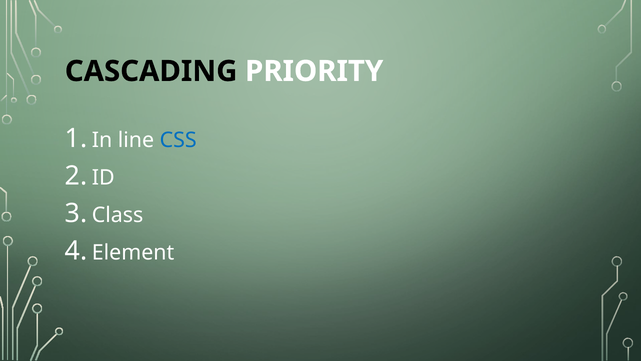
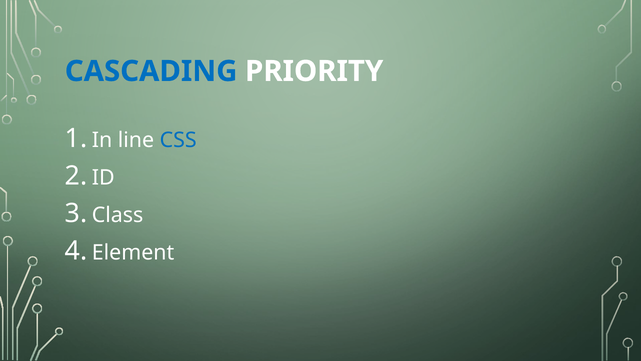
CASCADING colour: black -> blue (151, 71)
